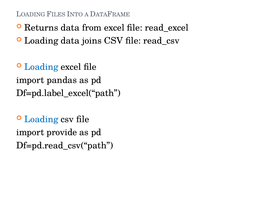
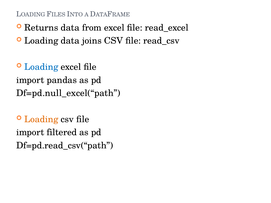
Df=pd.label_excel(“path: Df=pd.label_excel(“path -> Df=pd.null_excel(“path (68, 93)
Loading colour: blue -> orange (41, 119)
provide: provide -> filtered (62, 133)
